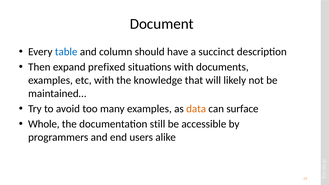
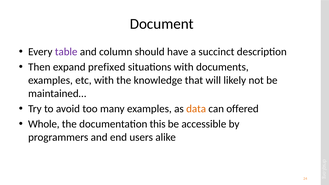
table colour: blue -> purple (66, 52)
surface: surface -> offered (242, 109)
still: still -> this (158, 124)
